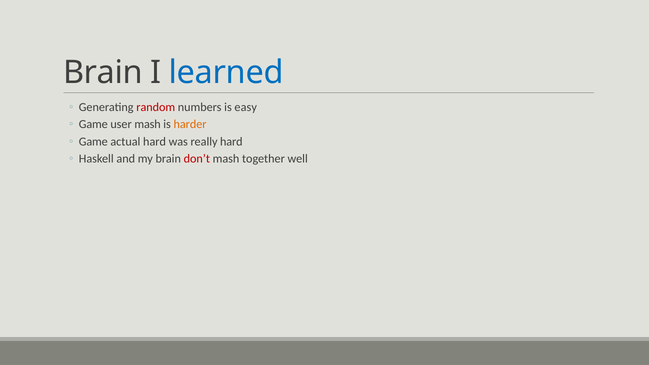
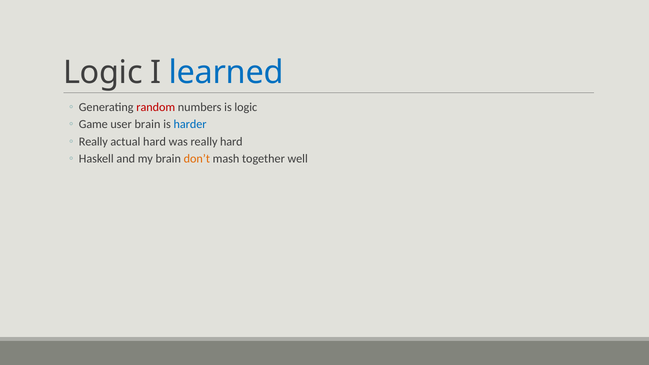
Brain: Brain -> Logic (103, 73)
is easy: easy -> logic (246, 107)
user mash: mash -> brain (147, 124)
harder colour: orange -> blue (190, 124)
Game: Game -> Really (93, 142)
don’t colour: red -> orange (197, 159)
